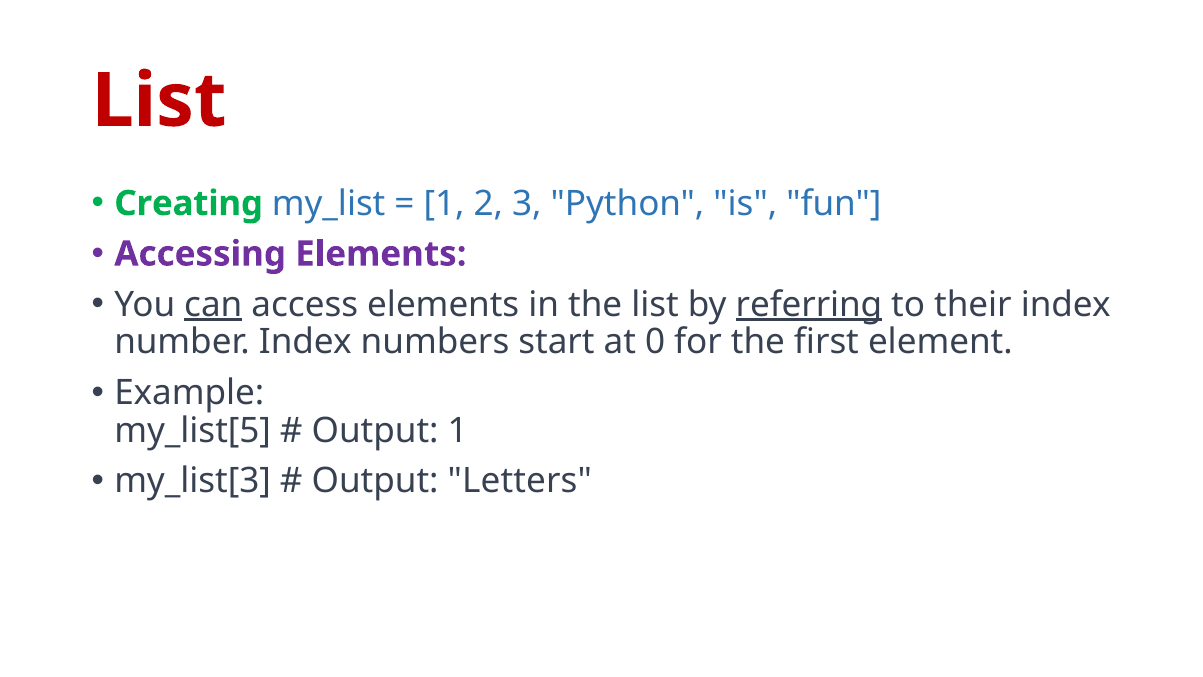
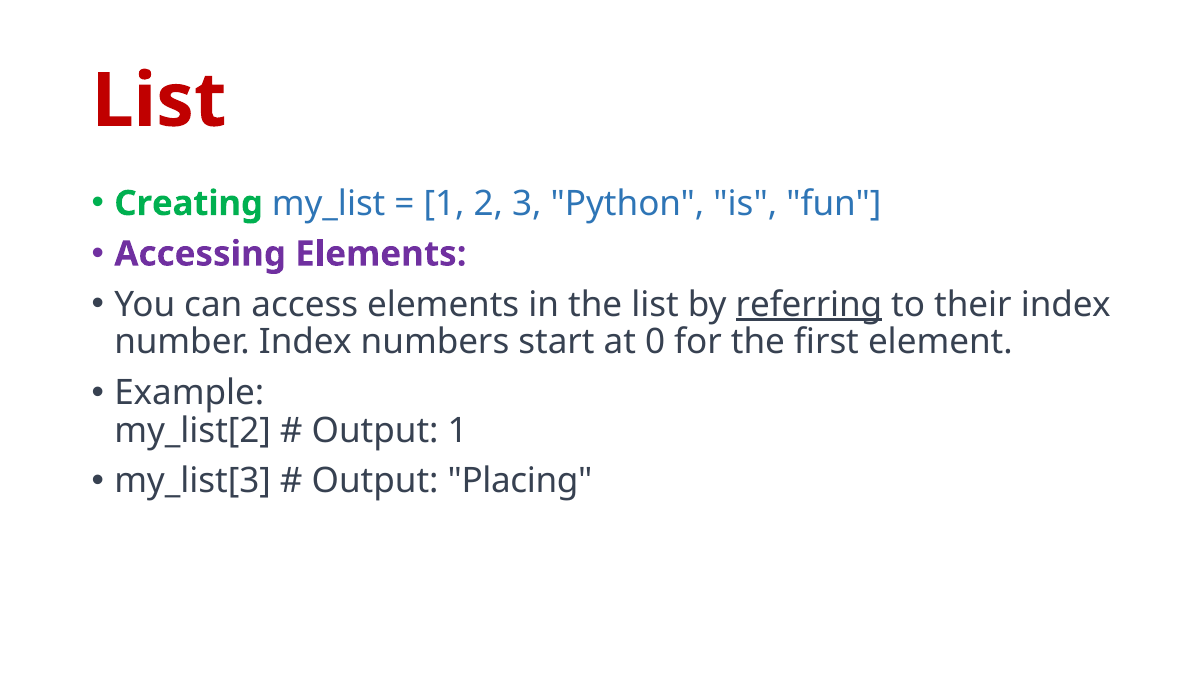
can underline: present -> none (213, 304)
my_list[5: my_list[5 -> my_list[2 (193, 431)
Letters: Letters -> Placing (520, 481)
